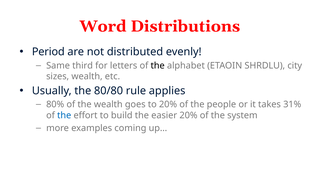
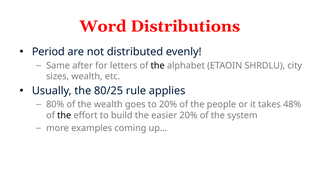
third: third -> after (83, 66)
80/80: 80/80 -> 80/25 (109, 91)
31%: 31% -> 48% (292, 104)
the colour: blue -> black (64, 115)
